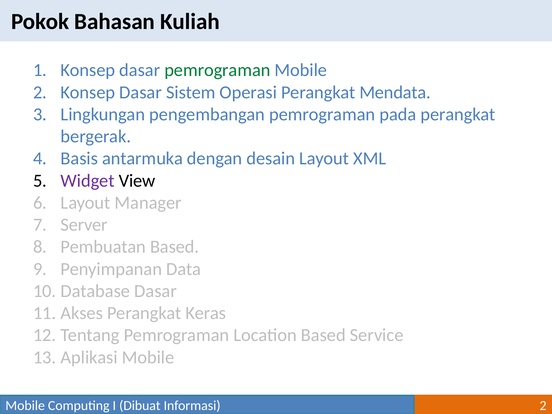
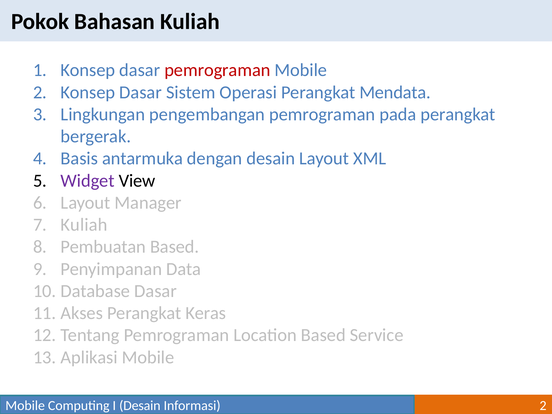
pemrograman colour: green -> red (217, 70)
Server: Server -> Kuliah (84, 225)
I Dibuat: Dibuat -> Desain (140, 406)
